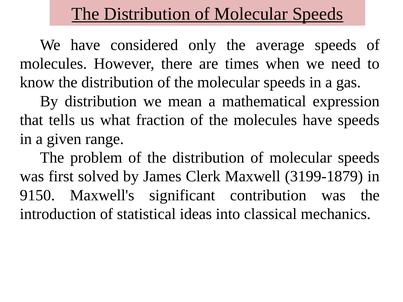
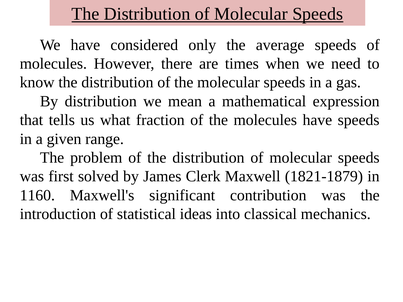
3199-1879: 3199-1879 -> 1821-1879 (324, 177)
9150: 9150 -> 1160 (37, 195)
